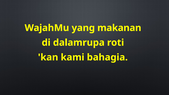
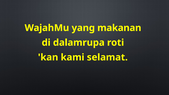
bahagia: bahagia -> selamat (107, 57)
